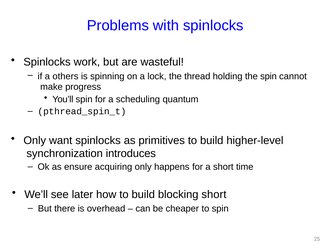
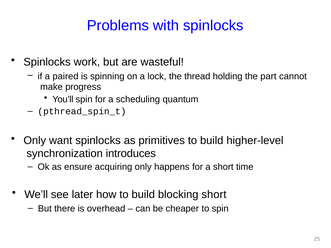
others: others -> paired (65, 76)
the spin: spin -> part (268, 76)
